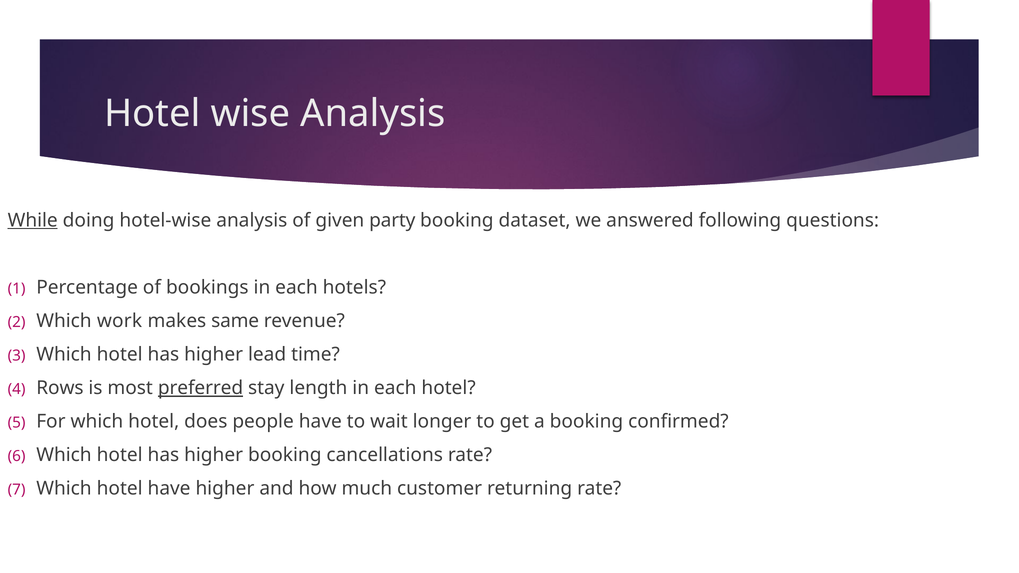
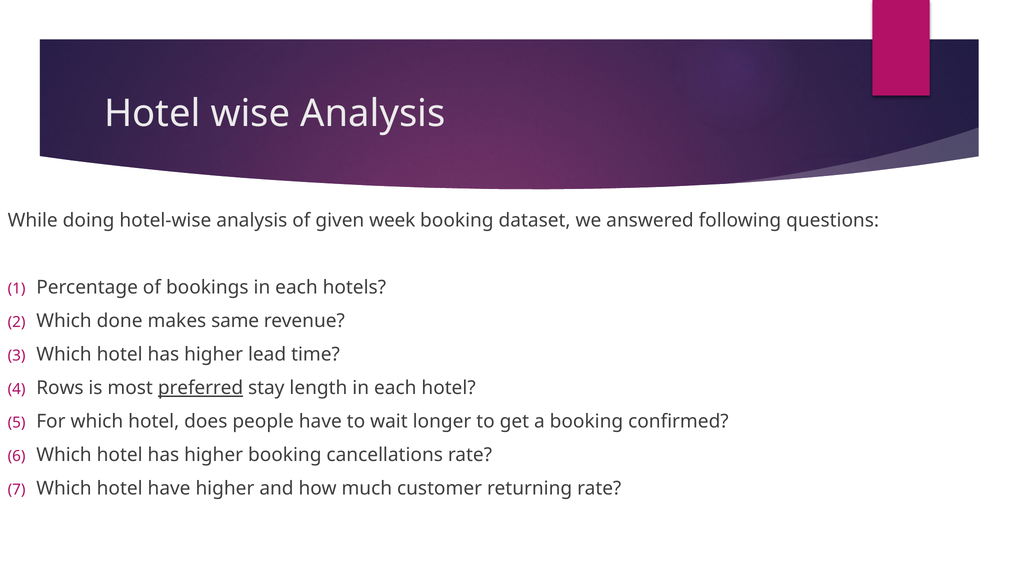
While underline: present -> none (33, 220)
party: party -> week (392, 220)
work: work -> done (120, 321)
